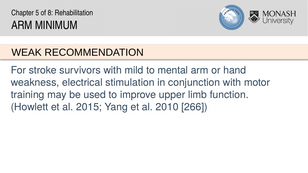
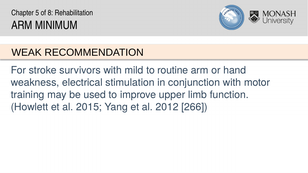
mental: mental -> routine (173, 70)
2010: 2010 -> 2012 (167, 107)
